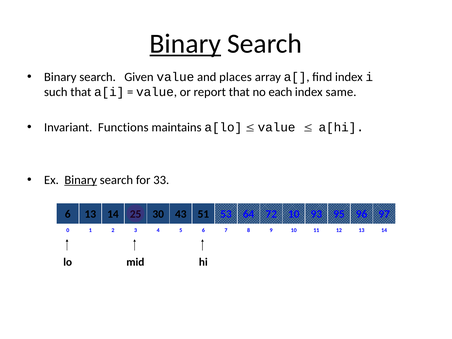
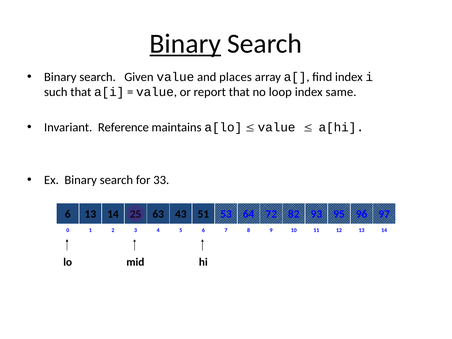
each: each -> loop (280, 92)
Functions: Functions -> Reference (123, 127)
Binary underline: present -> none (81, 180)
30: 30 -> 63 (158, 214)
53 10: 10 -> 82 (294, 214)
